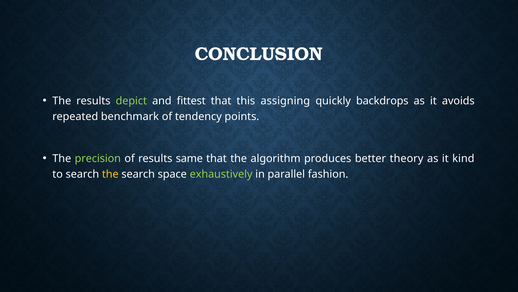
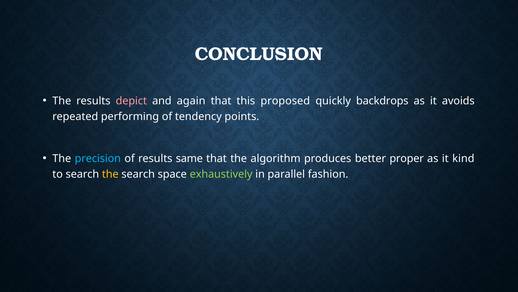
depict colour: light green -> pink (131, 101)
fittest: fittest -> again (191, 101)
assigning: assigning -> proposed (285, 101)
benchmark: benchmark -> performing (130, 116)
precision colour: light green -> light blue (98, 158)
theory: theory -> proper (407, 158)
